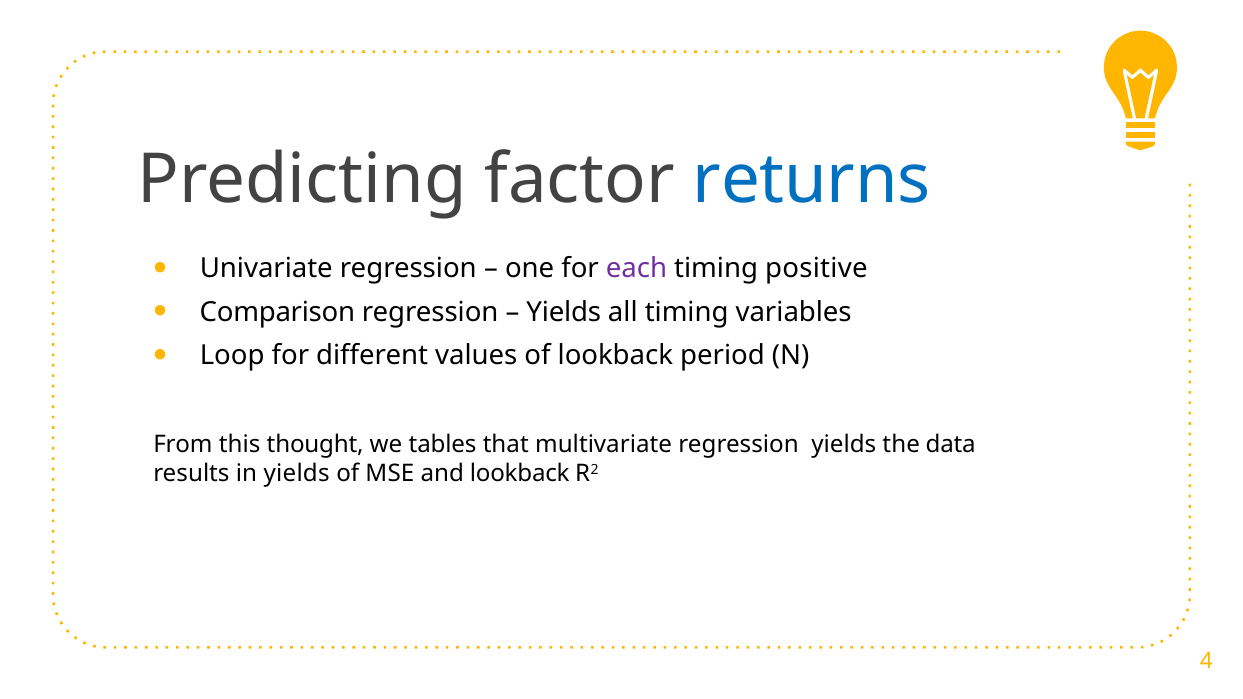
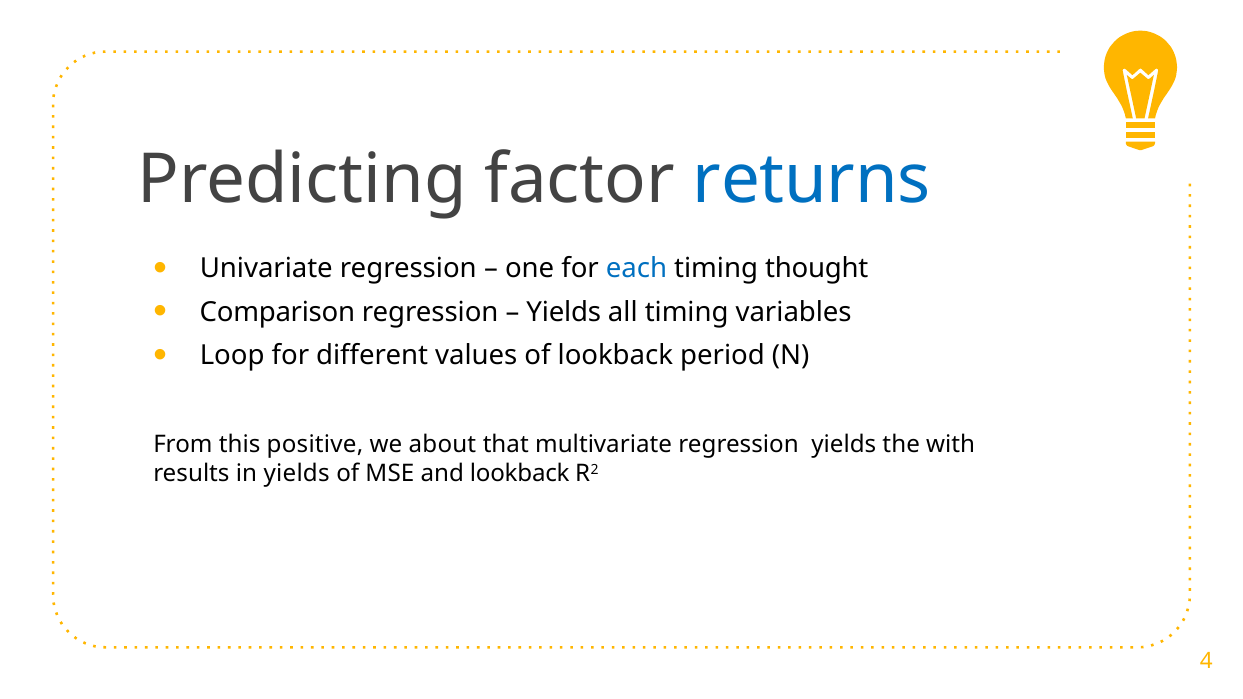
each colour: purple -> blue (637, 269)
positive: positive -> thought (817, 269)
thought: thought -> positive (315, 445)
tables: tables -> about (442, 445)
data: data -> with (951, 445)
